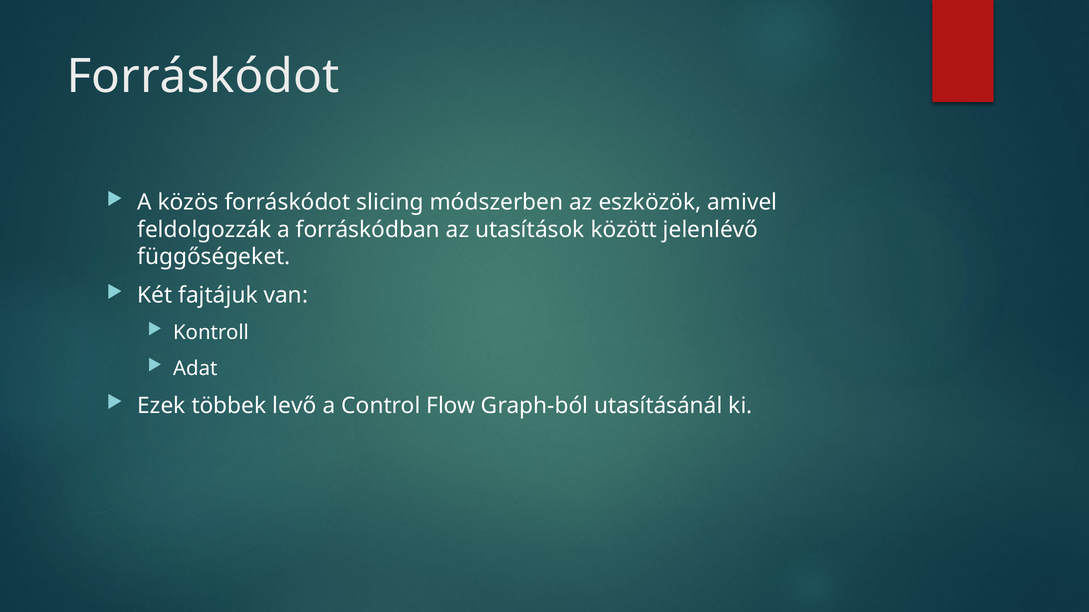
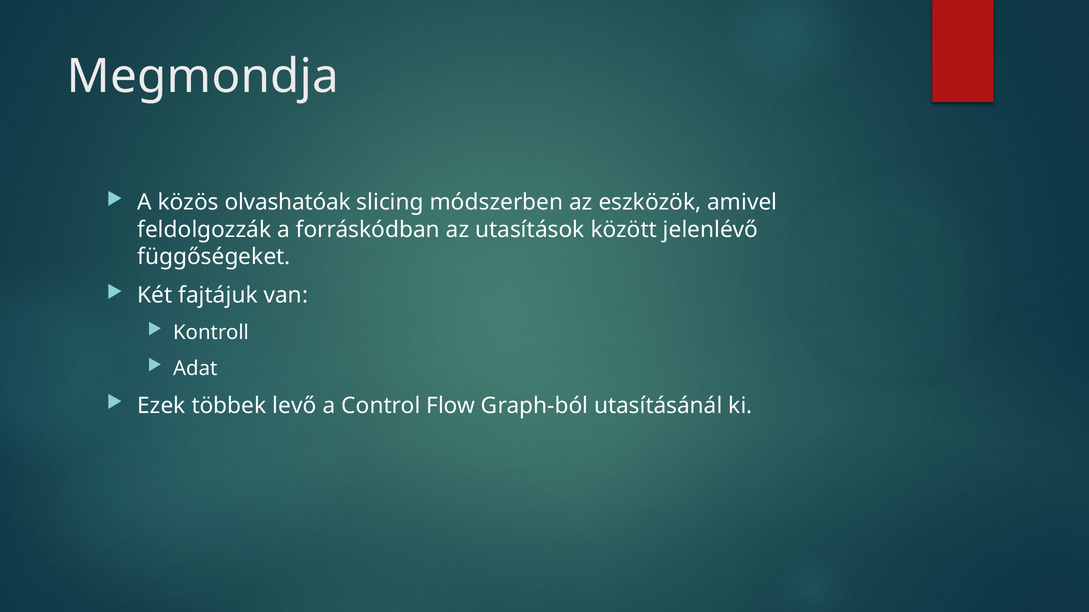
Forráskódot: Forráskódot -> Megmondja (203, 76)
közös forráskódot: forráskódot -> olvashatóak (288, 203)
